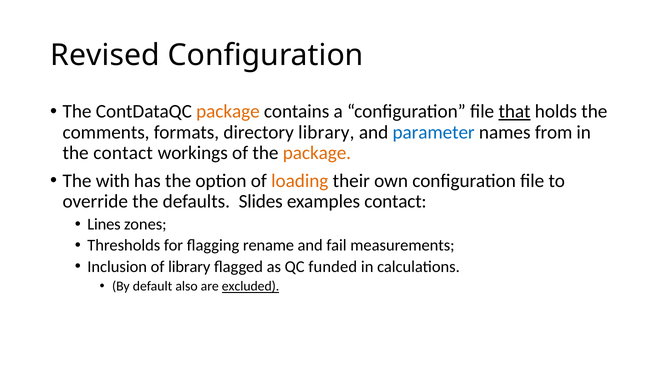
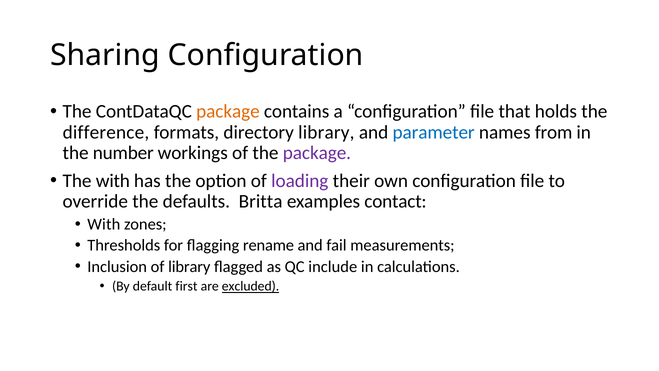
Revised: Revised -> Sharing (105, 55)
that underline: present -> none (515, 111)
comments: comments -> difference (106, 132)
the contact: contact -> number (123, 153)
package colour: orange -> purple (317, 153)
loading colour: orange -> purple (300, 181)
Slides: Slides -> Britta (261, 201)
Lines: Lines -> With (104, 224)
funded: funded -> include (333, 266)
also: also -> first (186, 286)
